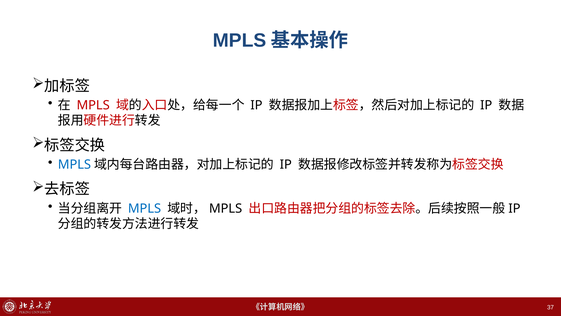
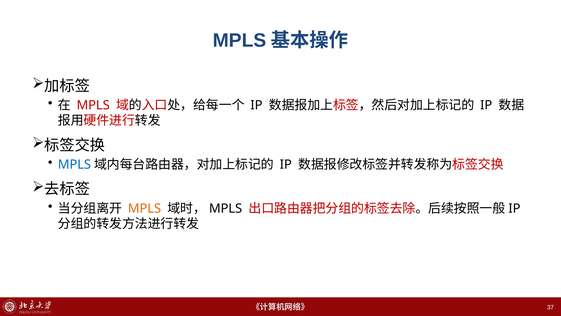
MPLS colour: blue -> orange (145, 208)
